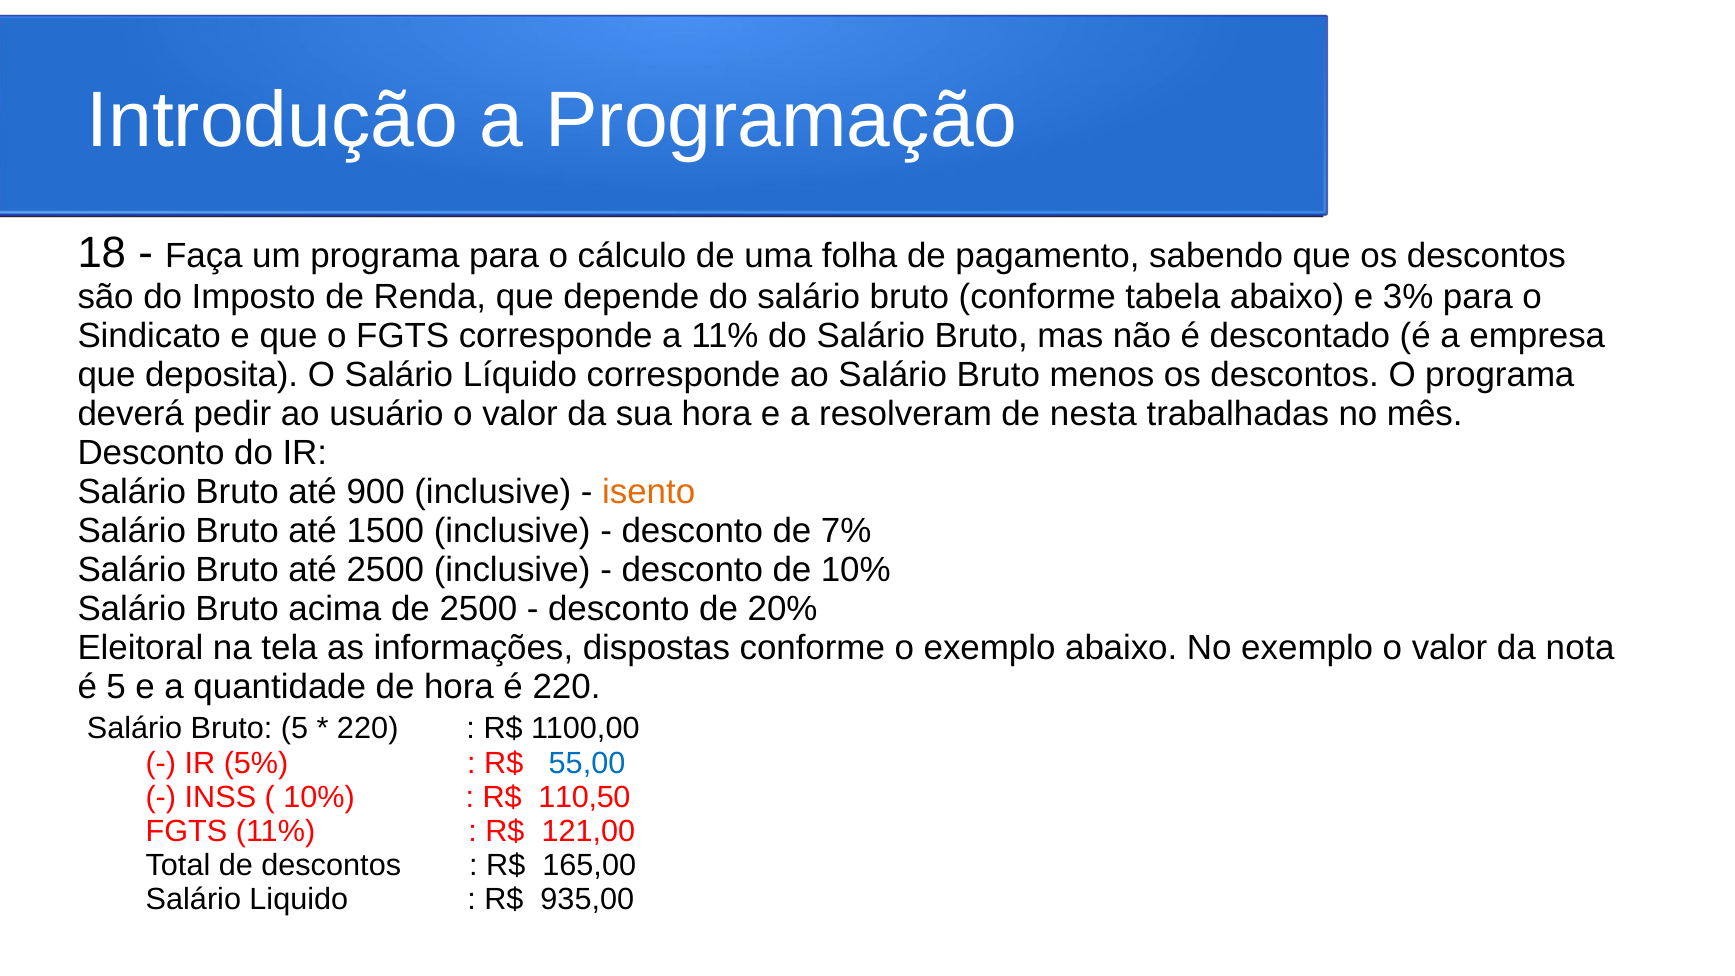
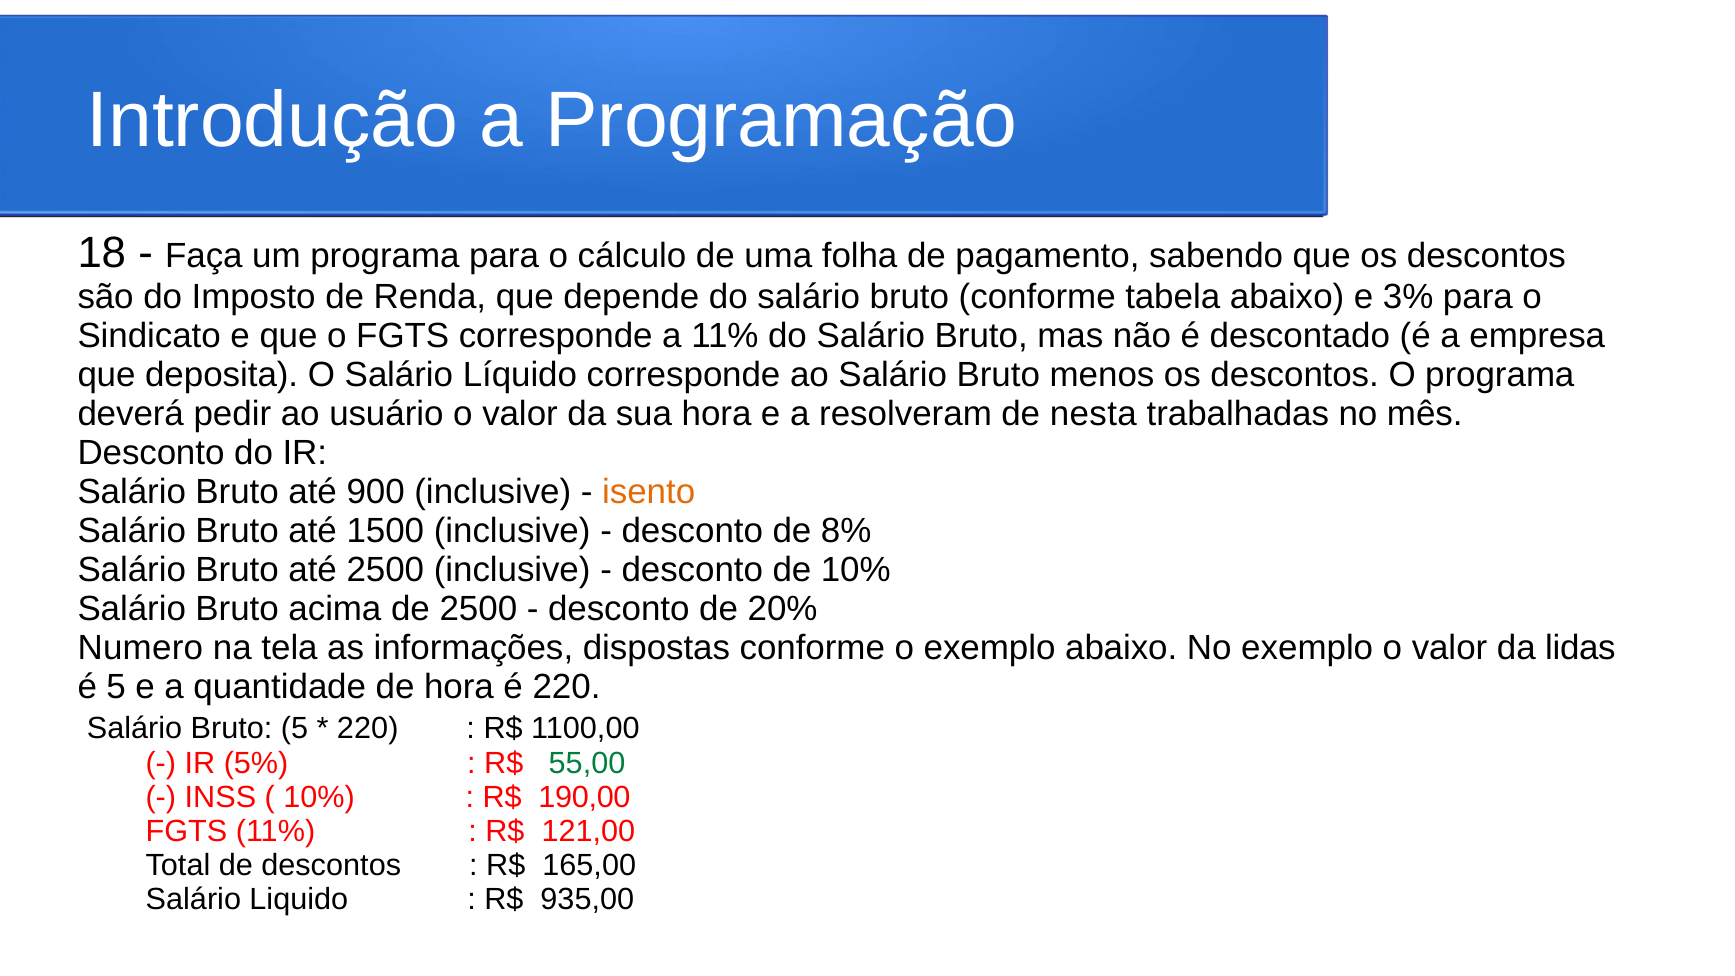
7%: 7% -> 8% (846, 531)
Eleitoral: Eleitoral -> Numero (140, 648)
nota: nota -> lidas (1580, 648)
55,00 colour: blue -> green (587, 763)
110,50: 110,50 -> 190,00 (584, 797)
